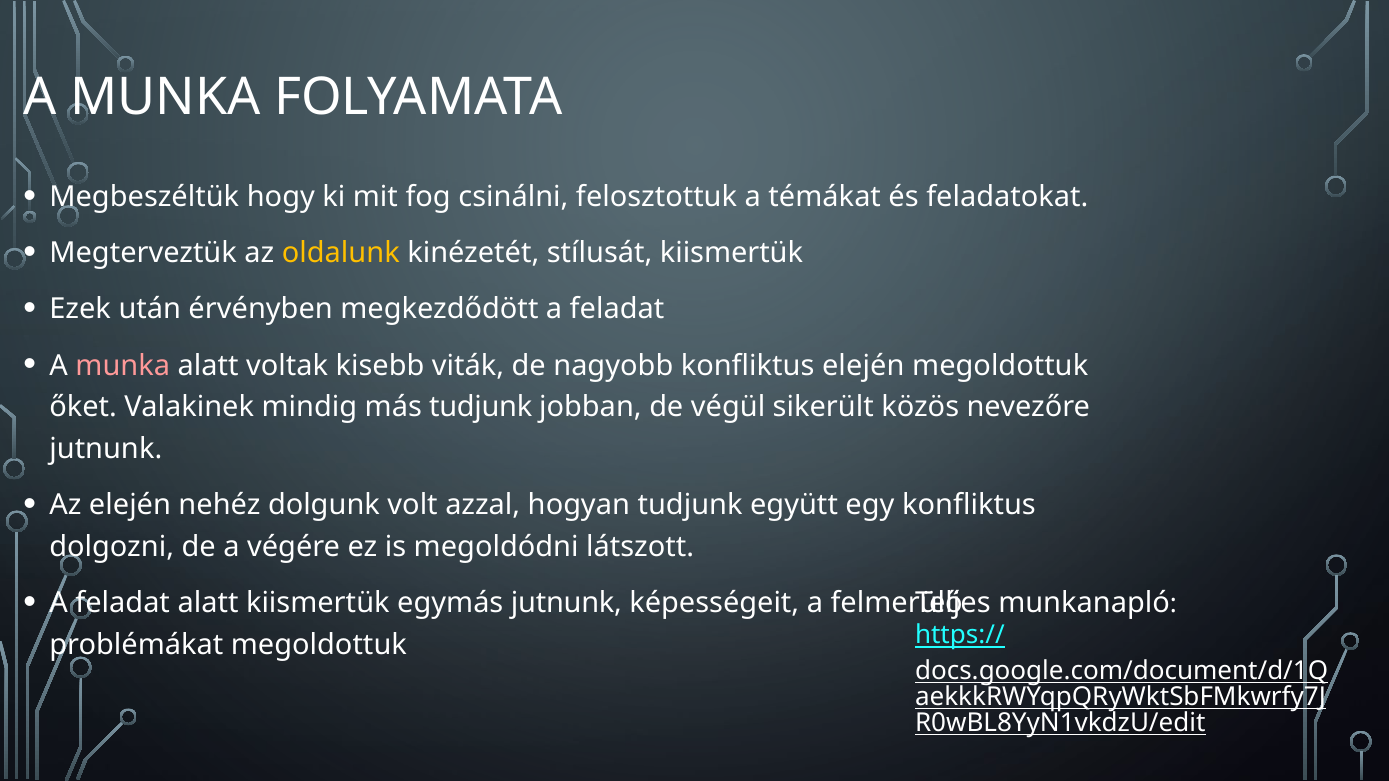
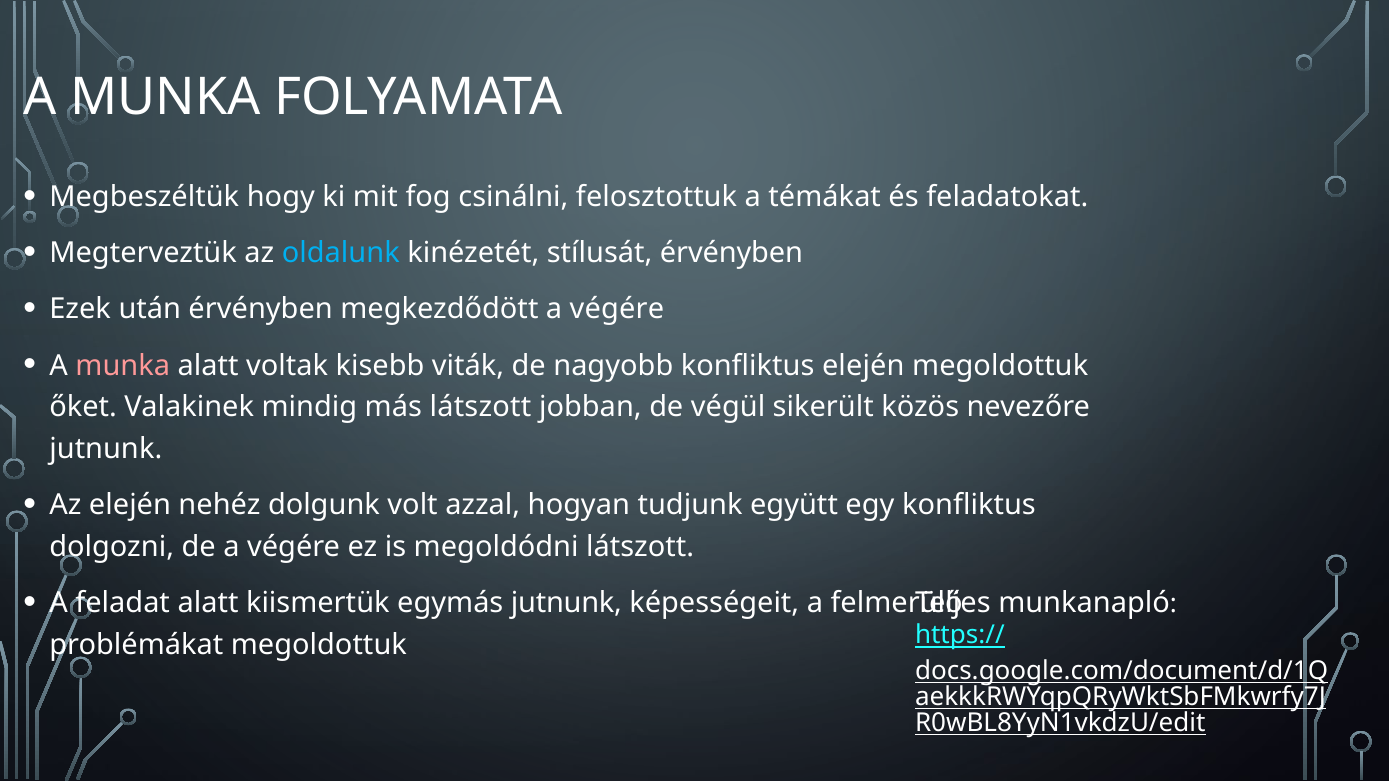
oldalunk colour: yellow -> light blue (341, 253)
stílusát kiismertük: kiismertük -> érvényben (732, 253)
megkezdődött a feladat: feladat -> végére (617, 309)
más tudjunk: tudjunk -> látszott (480, 407)
